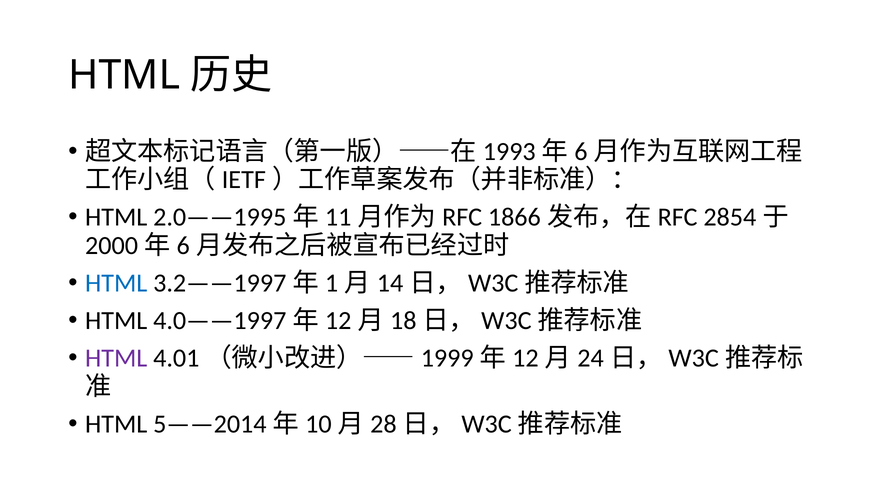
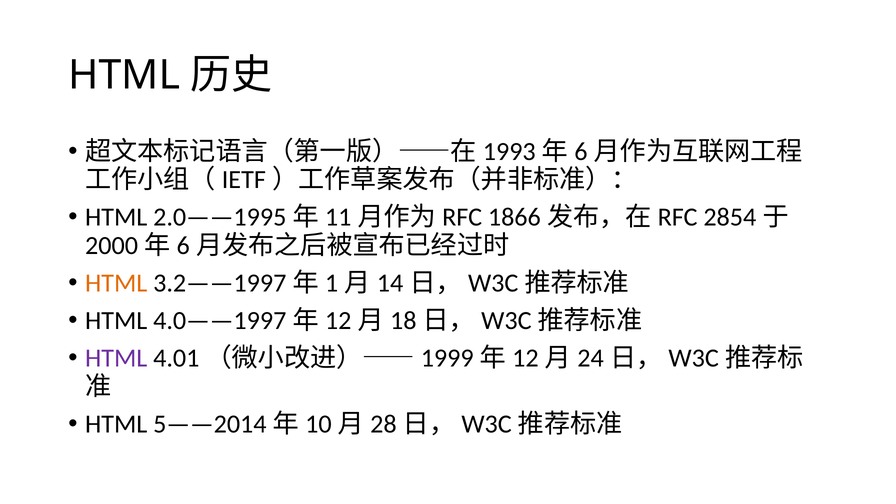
HTML colour: blue -> orange (116, 283)
